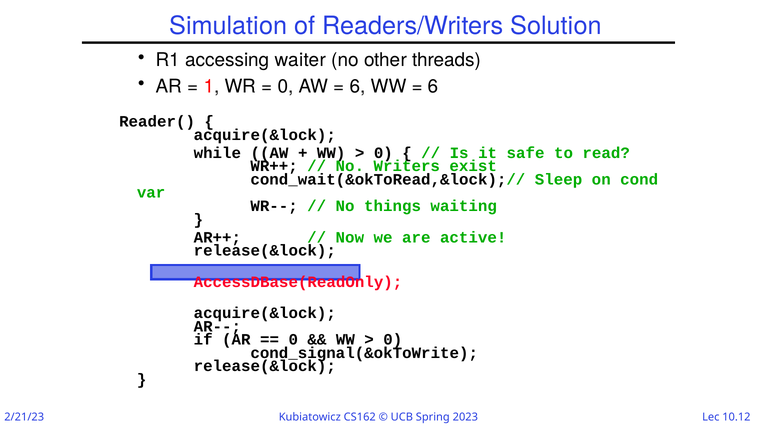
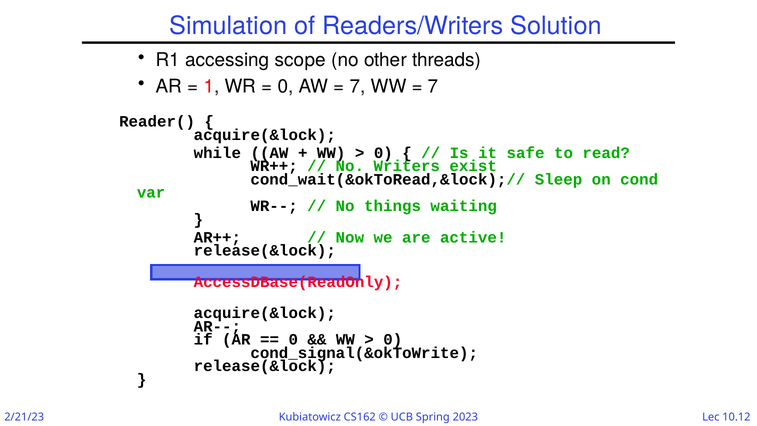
waiter: waiter -> scope (300, 60)
6: 6 -> 7 (358, 86)
6: 6 -> 7 (433, 86)
